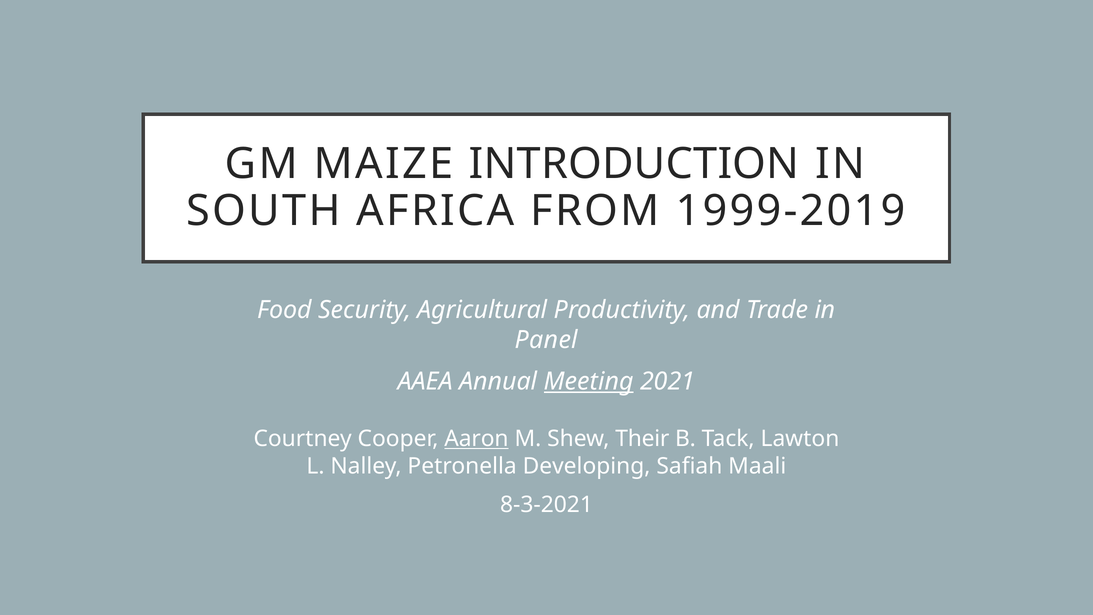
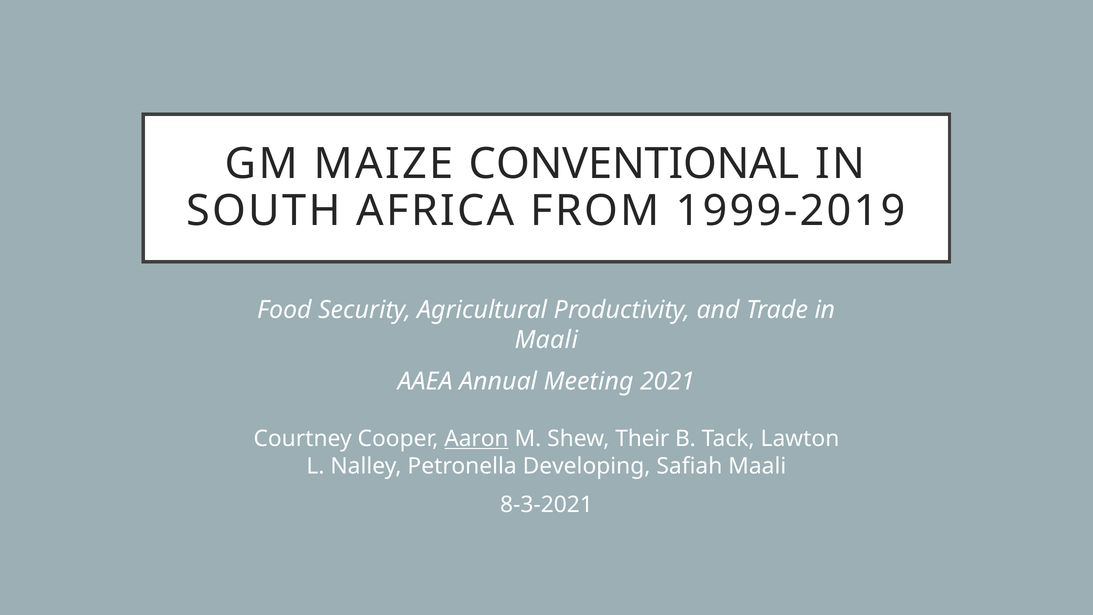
INTRODUCTION: INTRODUCTION -> CONVENTIONAL (634, 164)
Panel: Panel -> Maali (546, 340)
Meeting underline: present -> none (589, 381)
